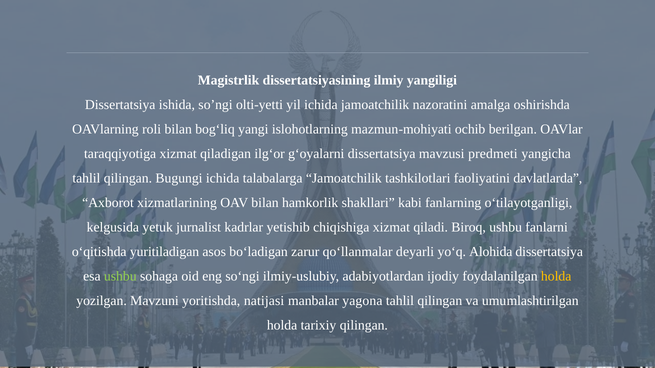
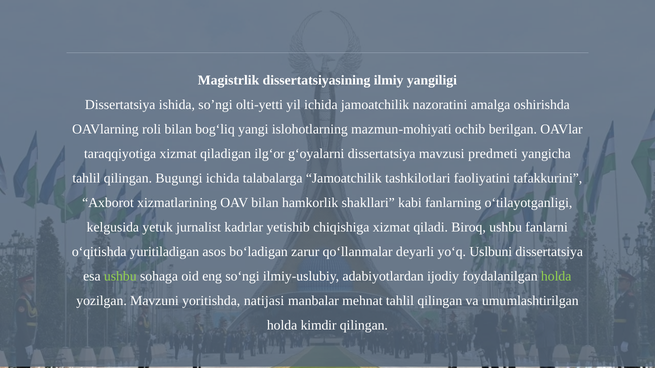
davlatlarda: davlatlarda -> tafakkurini (548, 178)
Alohida: Alohida -> Uslbuni (491, 252)
holda colour: yellow -> light green (556, 277)
yagona: yagona -> mehnat (362, 301)
tarixiy: tarixiy -> kimdir (319, 326)
